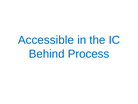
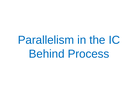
Accessible: Accessible -> Parallelism (46, 40)
